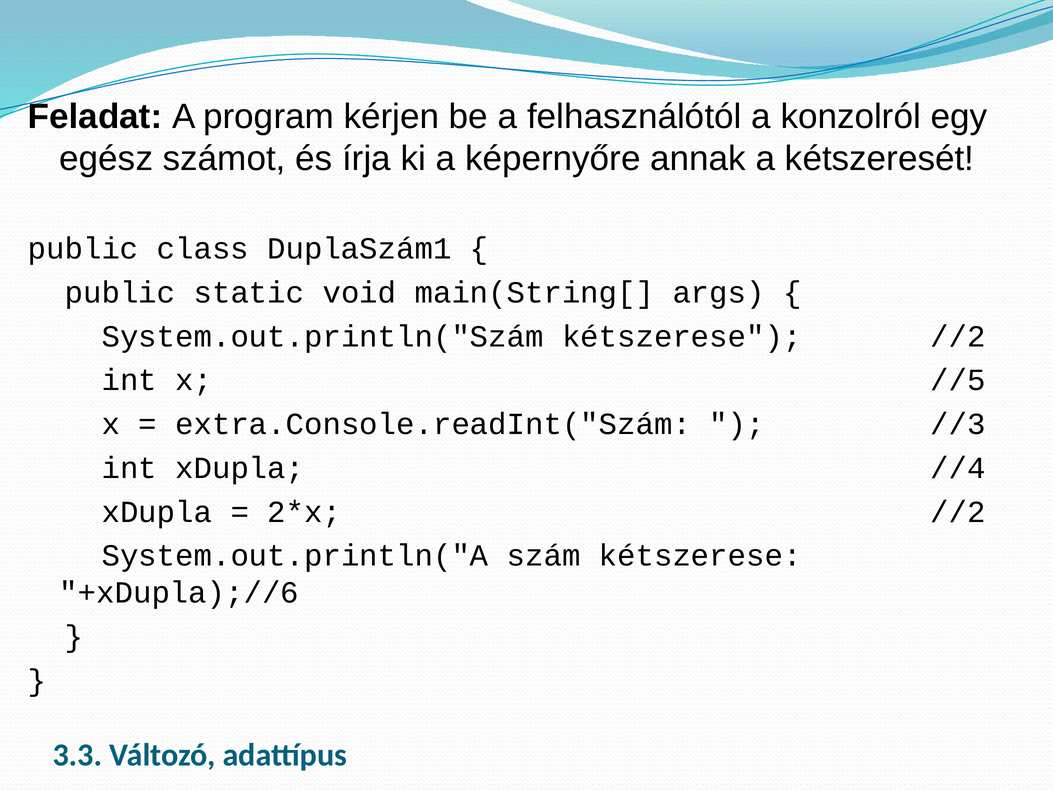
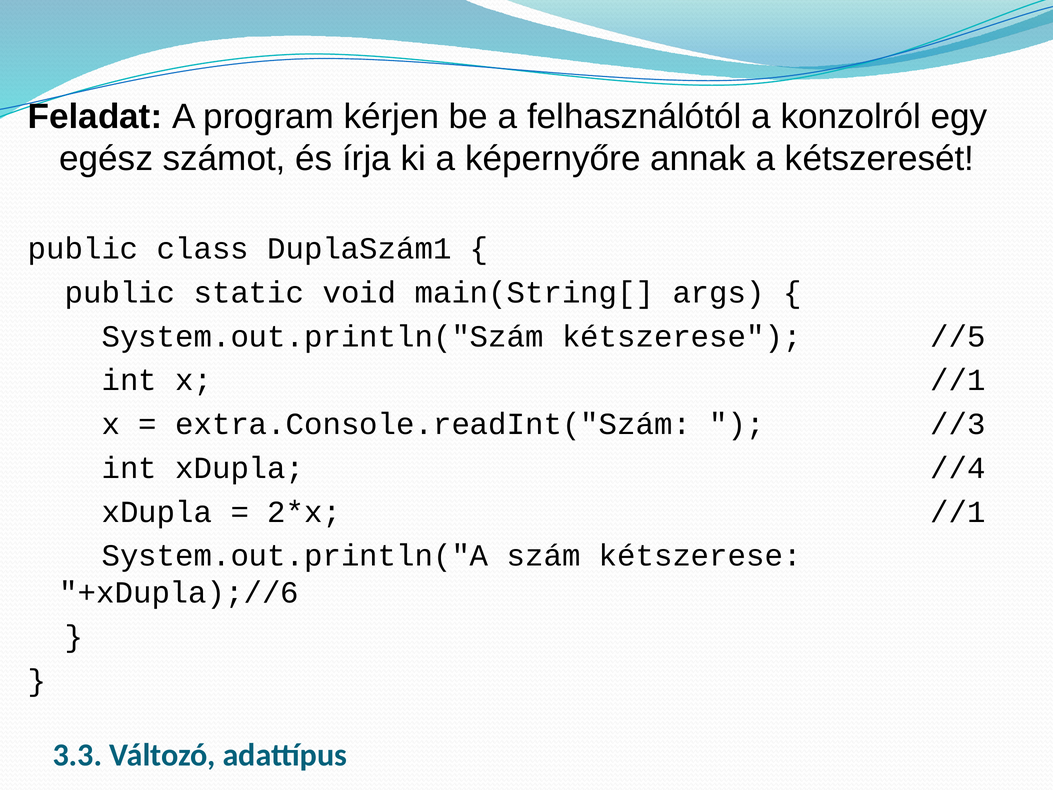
kétszerese //2: //2 -> //5 (958, 336)
x //5: //5 -> //1 (958, 380)
//2: //2 -> //1 (958, 512)
